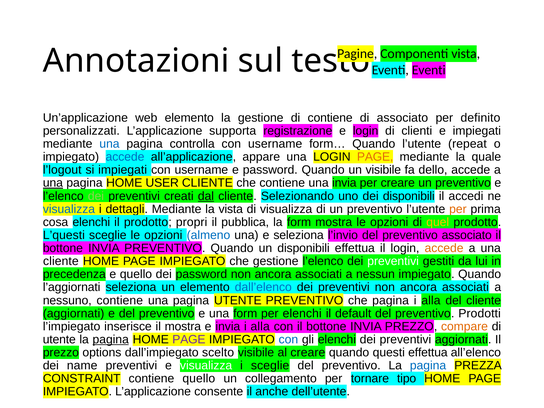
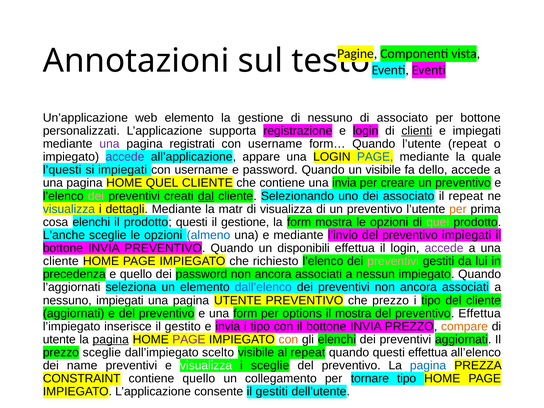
di contiene: contiene -> nessuno (330, 118)
per definito: definito -> bottone (481, 118)
clienti underline: none -> present (417, 131)
una colour: blue -> purple (109, 144)
controlla: controlla -> registrati (192, 144)
accede colour: blue -> purple (125, 157)
PAGE colour: orange -> blue (375, 157)
l’logout: l’logout -> l’questi (62, 170)
una underline: present -> none (53, 183)
HOME USER: USER -> QUEL (162, 183)
dei colour: light green -> pink (96, 196)
dei disponibili: disponibili -> associato (409, 196)
il accedi: accedi -> repeat (466, 196)
la vista: vista -> matr (231, 209)
prodotto propri: propri -> questi (192, 222)
il pubblica: pubblica -> gestione (245, 222)
quel colour: yellow -> pink (438, 222)
L’questi: L’questi -> L’anche (64, 235)
e seleziona: seleziona -> mediante (298, 235)
preventivo associato: associato -> impiegati (467, 235)
accede colour: orange -> purple (444, 248)
che gestione: gestione -> richiesto (276, 261)
preventivi colour: white -> pink (393, 261)
nessuno contiene: contiene -> impiegati (120, 300)
che pagina: pagina -> prezzo (391, 300)
alla: alla -> tipo (431, 300)
per elenchi: elenchi -> options (302, 313)
il default: default -> mostra (353, 313)
preventivo Prodotti: Prodotti -> Effettua (480, 313)
il mostra: mostra -> gestito (183, 326)
invia i alla: alla -> tipo (260, 326)
con colour: blue -> orange (288, 340)
prezzo options: options -> sceglie (102, 353)
al creare: creare -> repeat (308, 353)
il anche: anche -> gestiti (272, 392)
